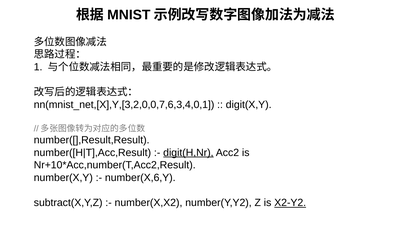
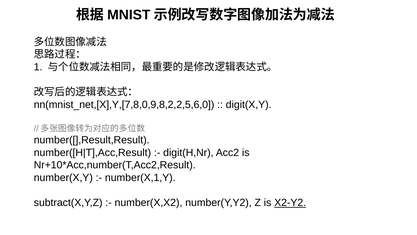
nn(mnist_net,[X],Y,[3,2,0,0,7,6,3,4,0,1: nn(mnist_net,[X],Y,[3,2,0,0,7,6,3,4,0,1 -> nn(mnist_net,[X],Y,[7,8,0,9,8,2,2,5,6,0 (124, 104)
digit(H,Nr underline: present -> none (188, 152)
number(X,6,Y: number(X,6,Y -> number(X,1,Y (140, 177)
